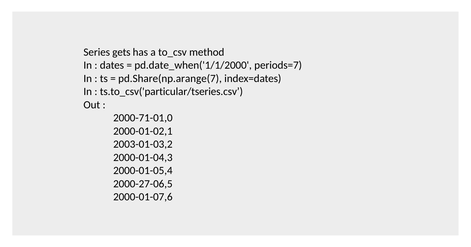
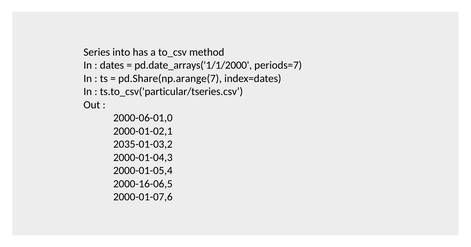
gets: gets -> into (121, 52)
pd.date_when('1/1/2000: pd.date_when('1/1/2000 -> pd.date_arrays('1/1/2000 (193, 65)
2000-71-01,0: 2000-71-01,0 -> 2000-06-01,0 (143, 118)
2003-01-03,2: 2003-01-03,2 -> 2035-01-03,2 (143, 144)
2000-27-06,5: 2000-27-06,5 -> 2000-16-06,5 (143, 183)
